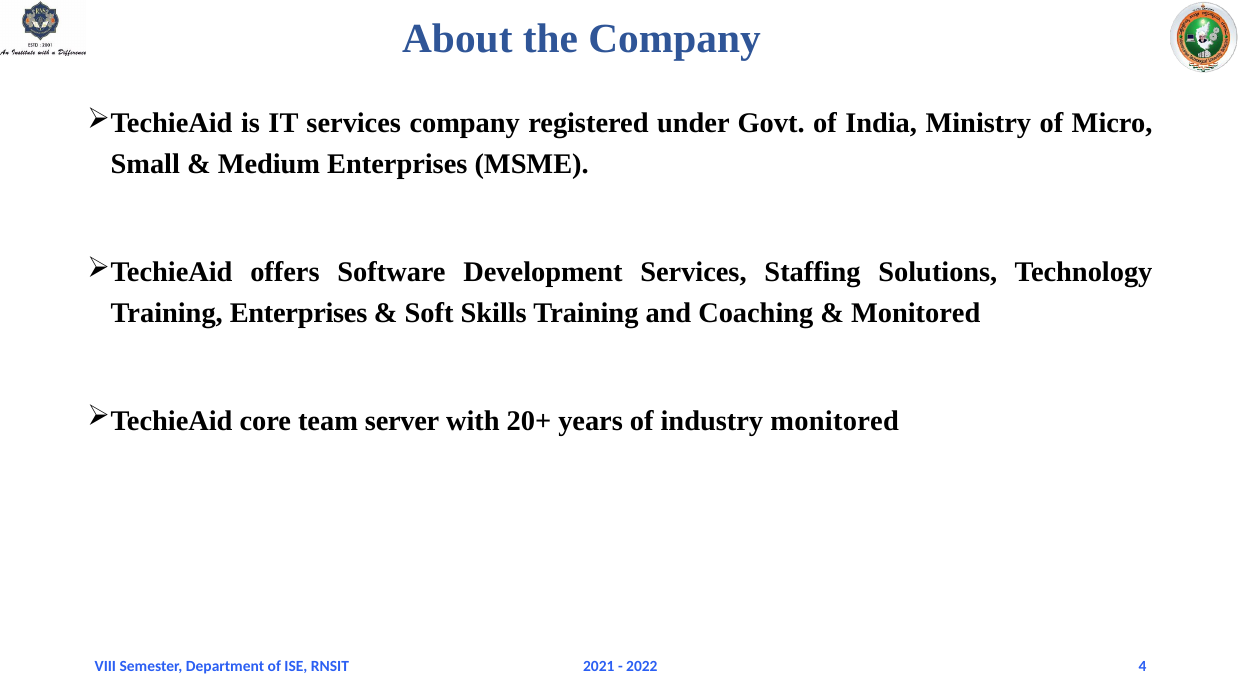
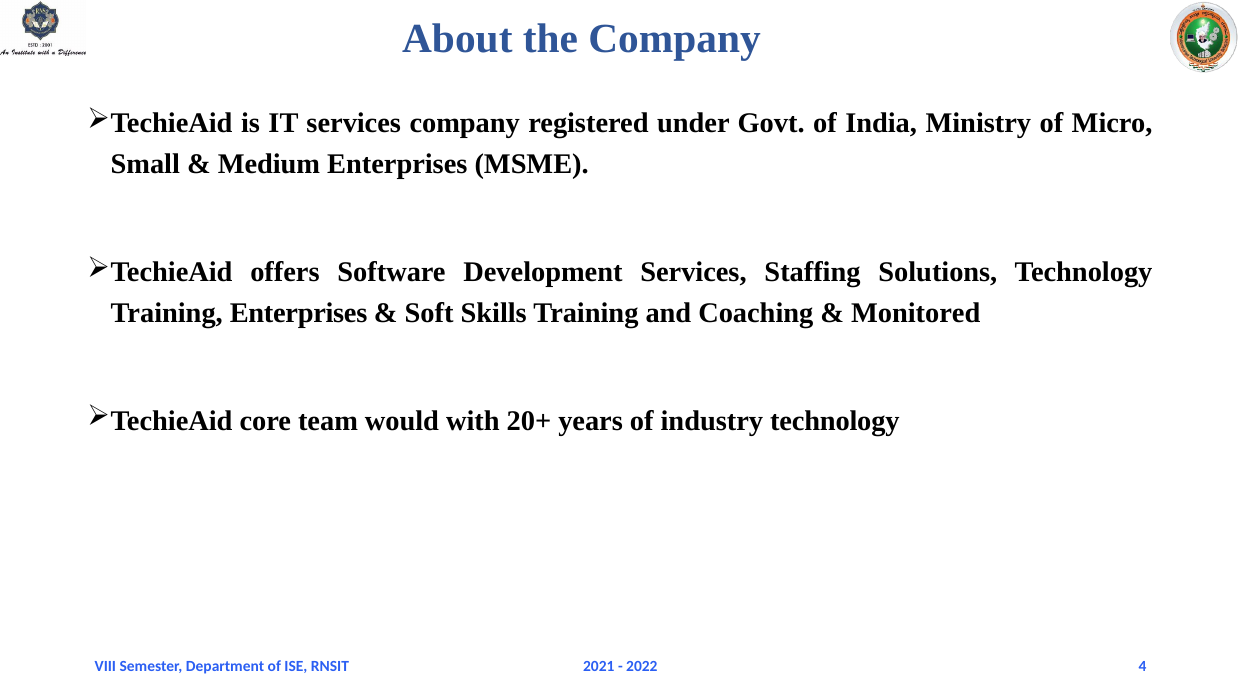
server: server -> would (402, 421)
industry monitored: monitored -> technology (835, 421)
